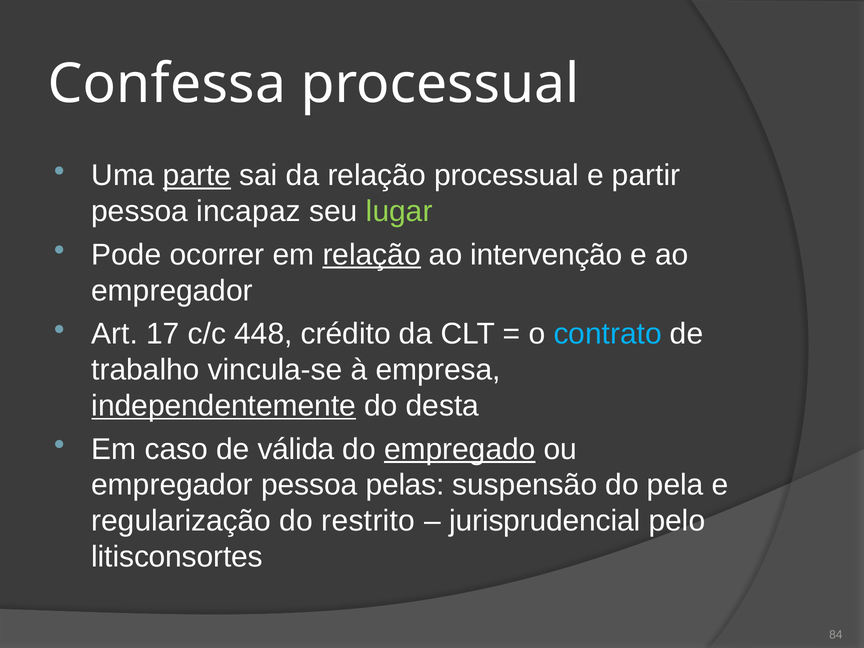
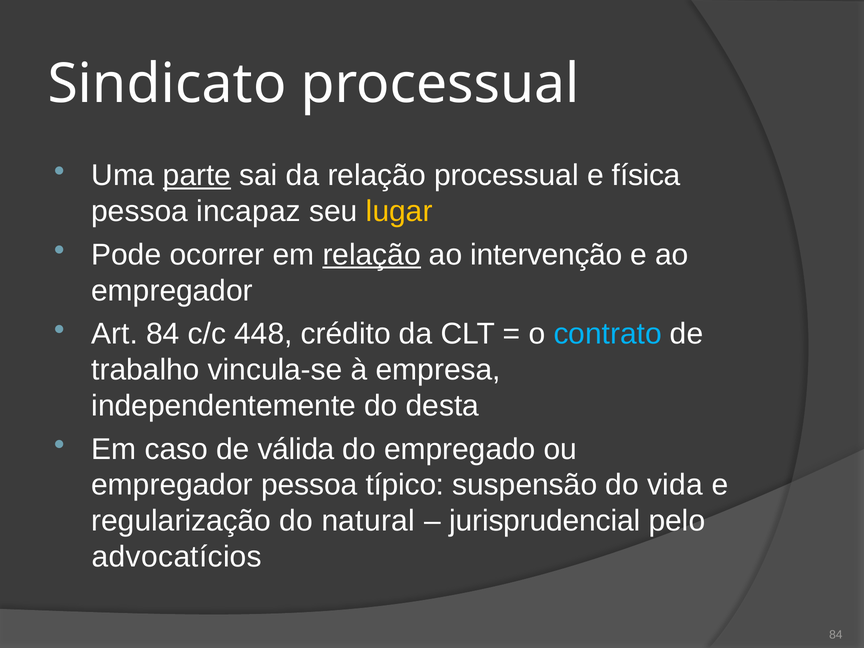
Confessa: Confessa -> Sindicato (167, 84)
partir: partir -> física (646, 176)
lugar colour: light green -> yellow (399, 212)
Art 17: 17 -> 84 (163, 334)
independentemente underline: present -> none (224, 406)
empregado underline: present -> none (460, 449)
pelas: pelas -> típico (405, 485)
pela: pela -> vida (675, 485)
restrito: restrito -> natural (368, 521)
litisconsortes: litisconsortes -> advocatícios (177, 557)
